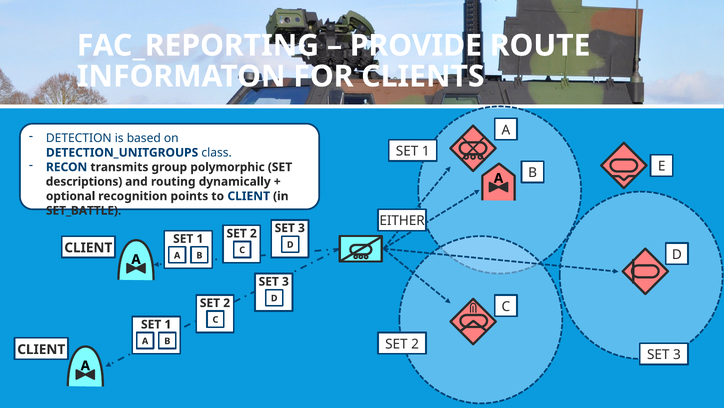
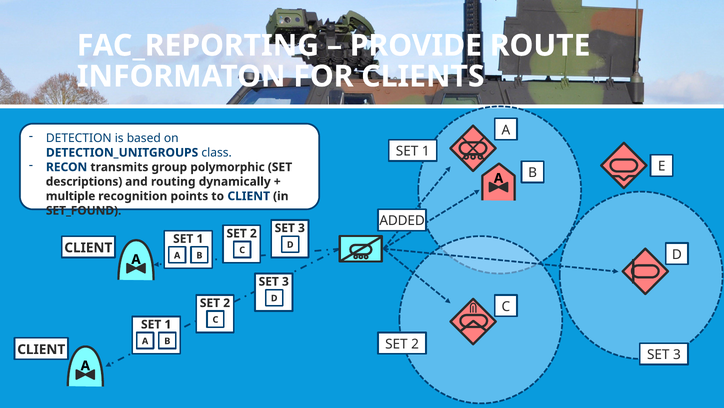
optional: optional -> multiple (71, 196)
SET_BATTLE: SET_BATTLE -> SET_FOUND (84, 210)
EITHER: EITHER -> ADDED (402, 221)
